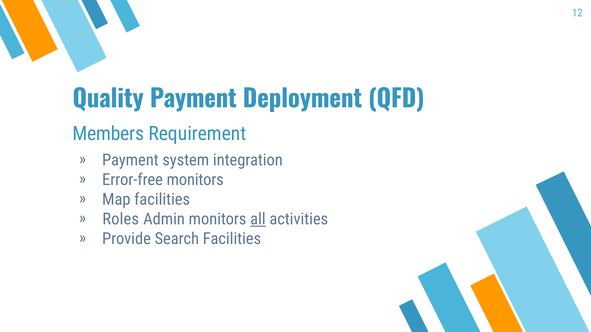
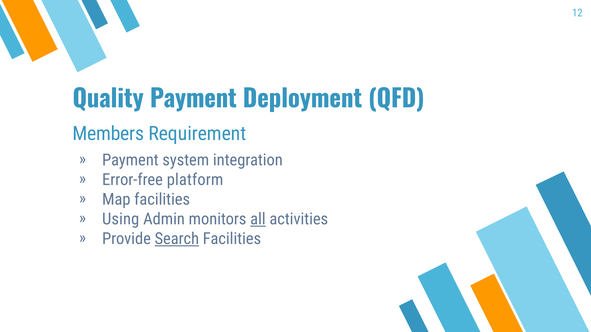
Error-free monitors: monitors -> platform (195, 180)
Roles: Roles -> Using (121, 219)
Search underline: none -> present (177, 239)
